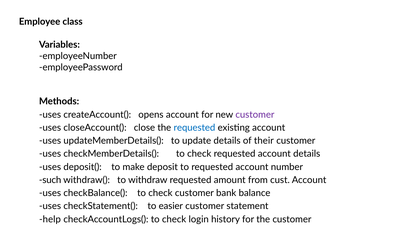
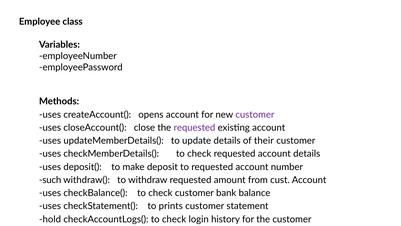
requested colour: blue -> purple (194, 127)
easier: easier -> prints (171, 206)
help: help -> hold (50, 219)
